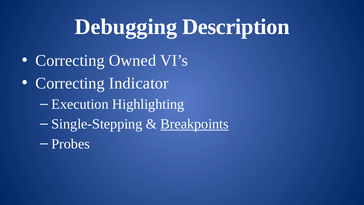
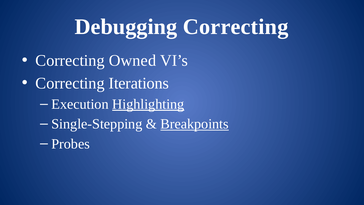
Debugging Description: Description -> Correcting (236, 27)
Indicator: Indicator -> Iterations (139, 83)
Highlighting underline: none -> present (148, 104)
